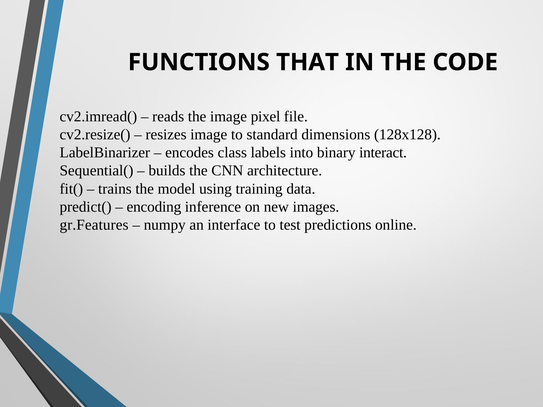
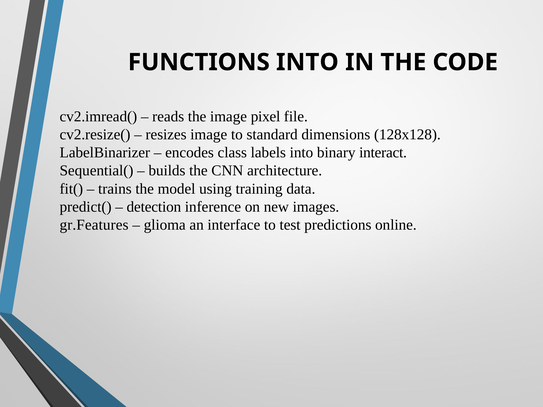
FUNCTIONS THAT: THAT -> INTO (307, 62)
encoding: encoding -> detection (154, 207)
numpy: numpy -> glioma (165, 225)
